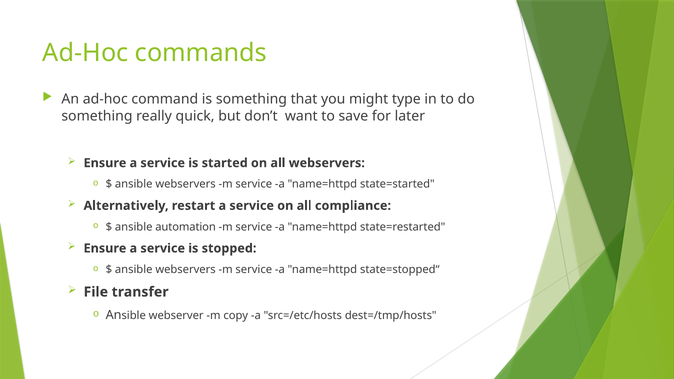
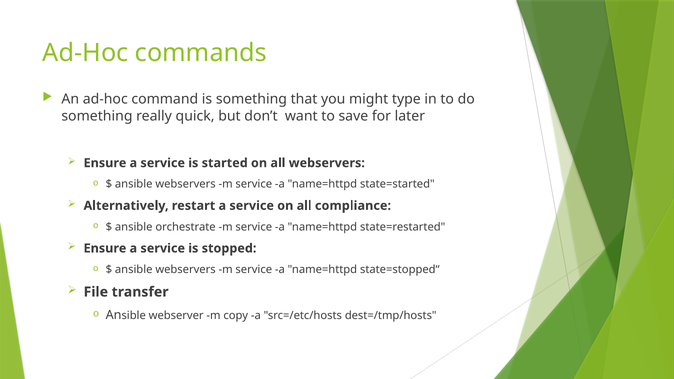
automation: automation -> orchestrate (186, 227)
